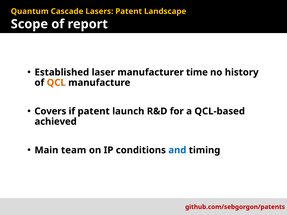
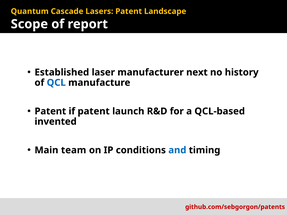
time: time -> next (197, 72)
QCL colour: orange -> blue (56, 83)
Covers: Covers -> Patent (50, 111)
achieved: achieved -> invented (56, 122)
